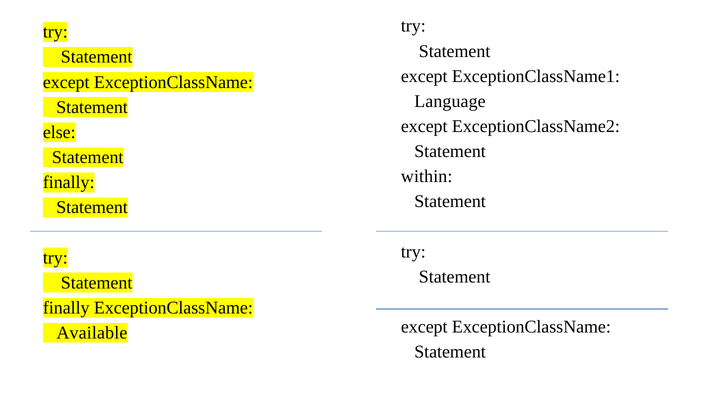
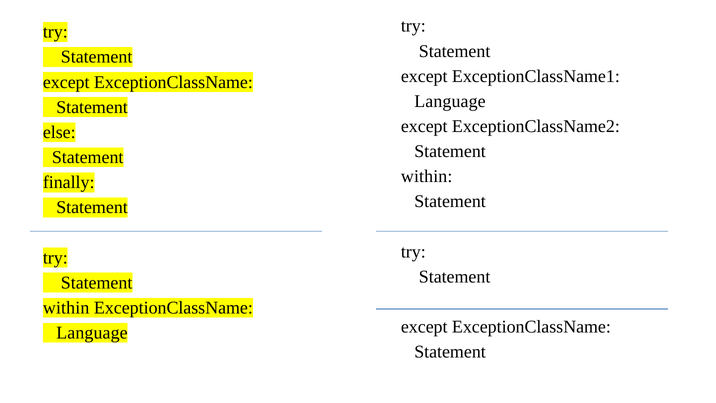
finally: finally -> within (66, 308)
Available: Available -> Language (92, 333)
